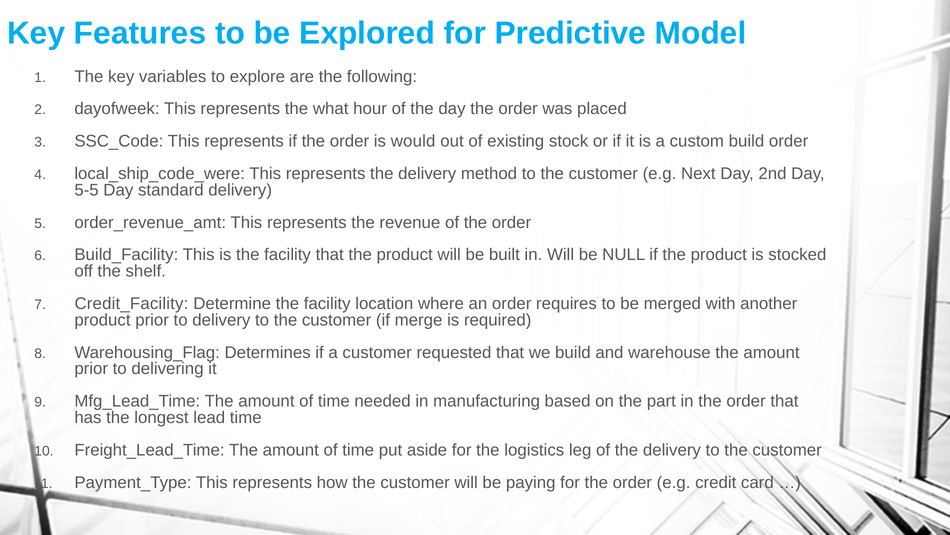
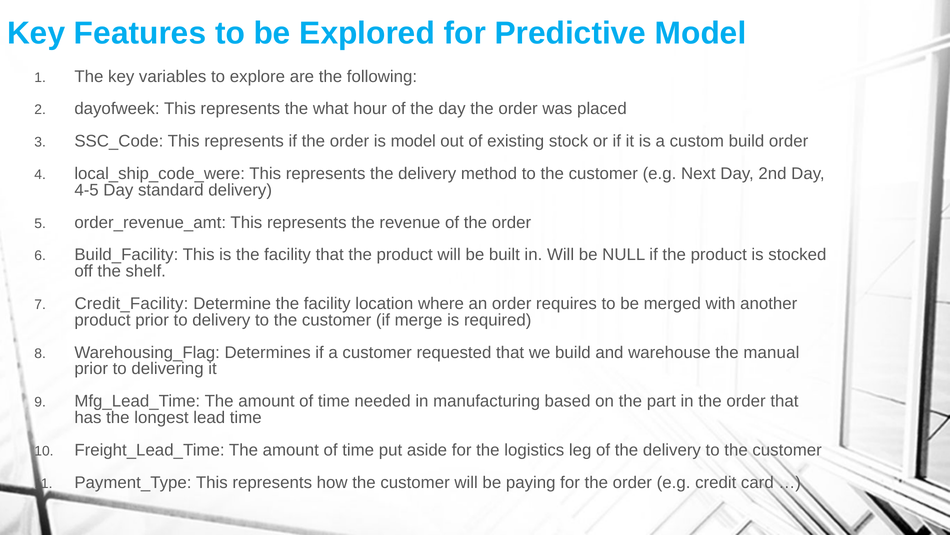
is would: would -> model (413, 141)
5-5: 5-5 -> 4-5 (87, 190)
warehouse the amount: amount -> manual (771, 352)
